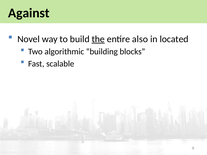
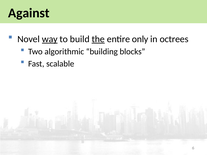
way underline: none -> present (50, 39)
also: also -> only (140, 39)
located: located -> octrees (174, 39)
